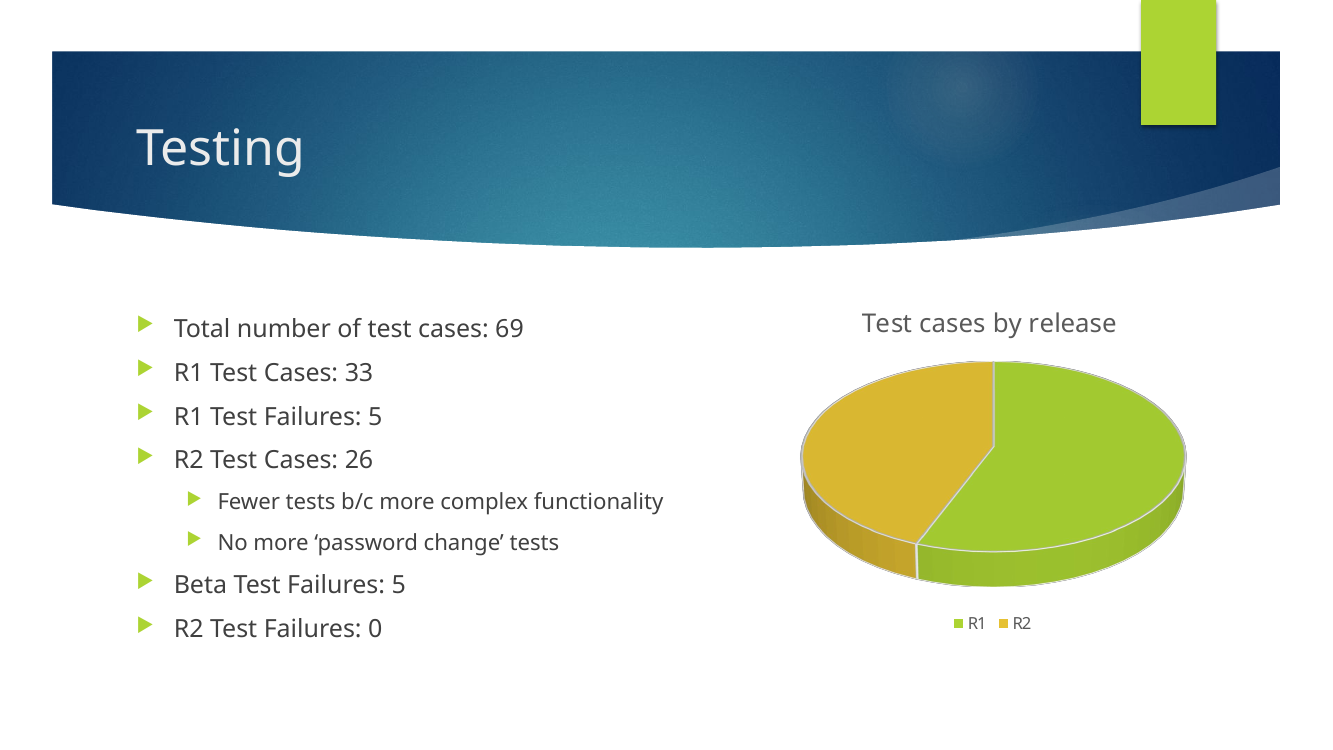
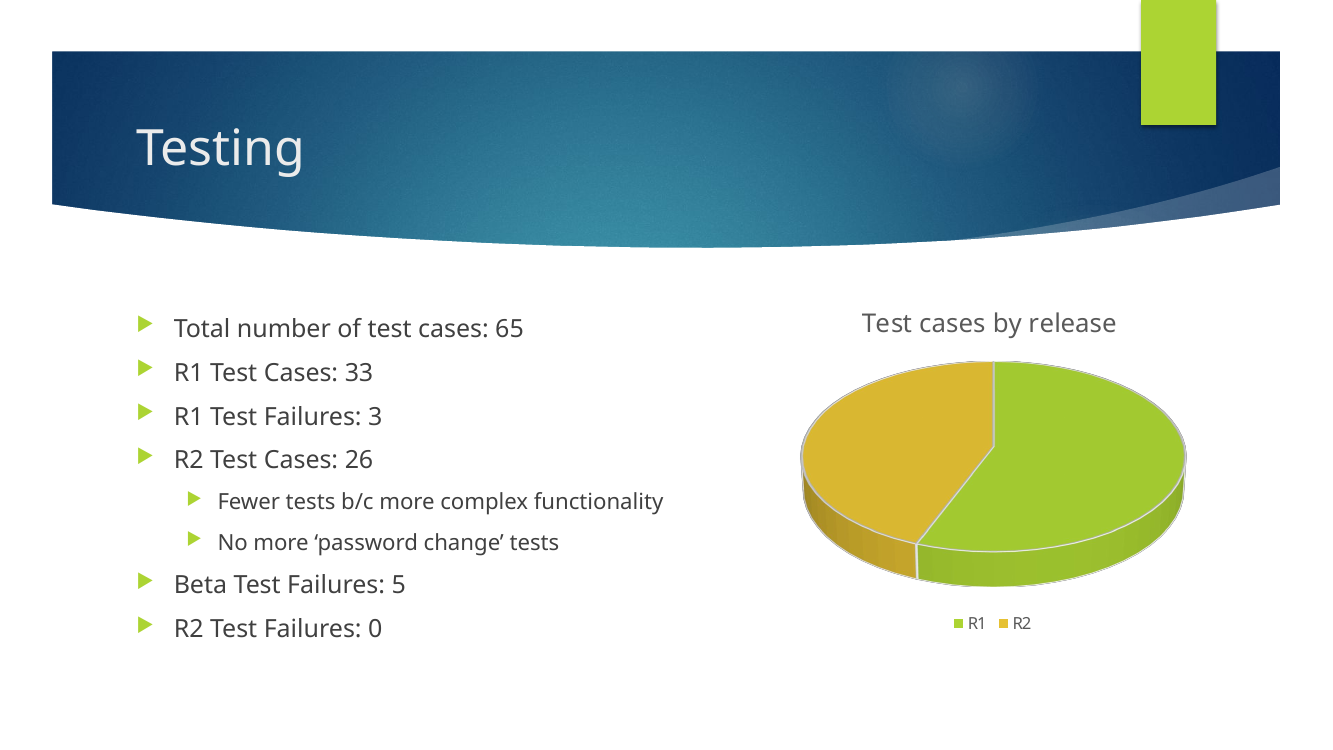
69: 69 -> 65 (510, 329)
R1 Test Failures 5: 5 -> 3 (375, 417)
